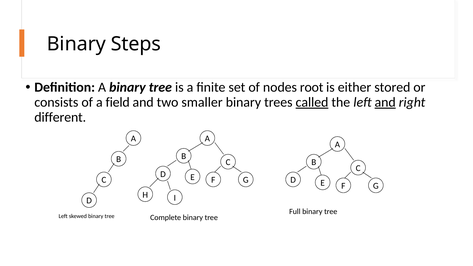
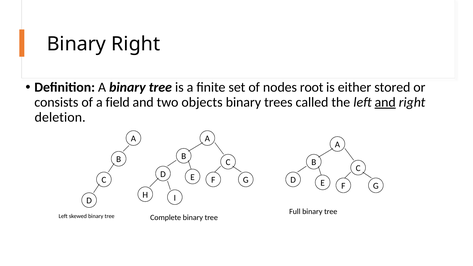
Binary Steps: Steps -> Right (136, 44)
smaller: smaller -> objects (202, 102)
called underline: present -> none (312, 102)
different: different -> deletion (60, 117)
